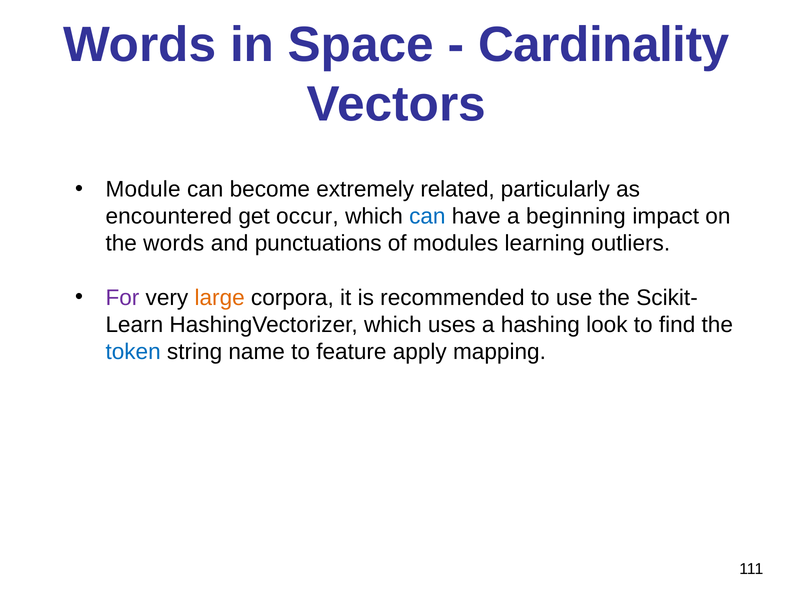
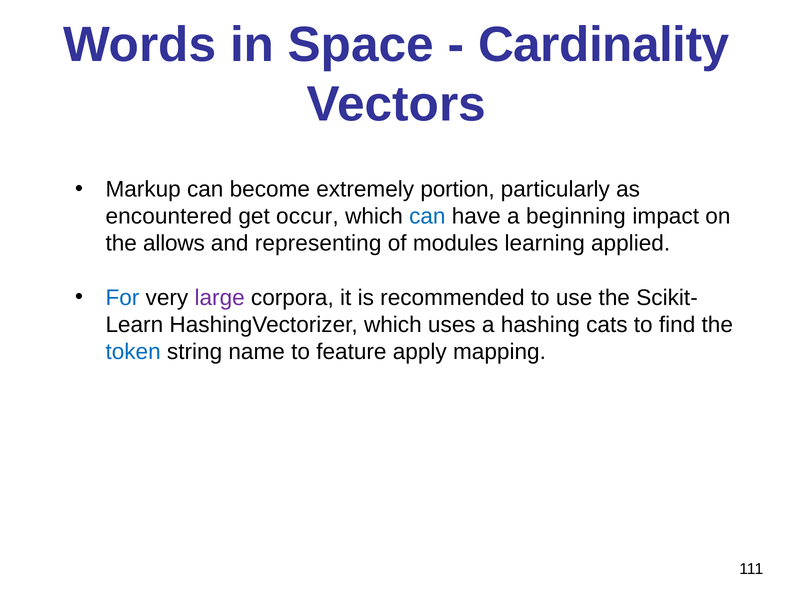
Module: Module -> Markup (143, 189)
related: related -> portion (458, 189)
the words: words -> allows (174, 244)
punctuations: punctuations -> representing (318, 244)
outliers: outliers -> applied (631, 244)
For colour: purple -> blue (122, 298)
large colour: orange -> purple (220, 298)
look: look -> cats (607, 325)
